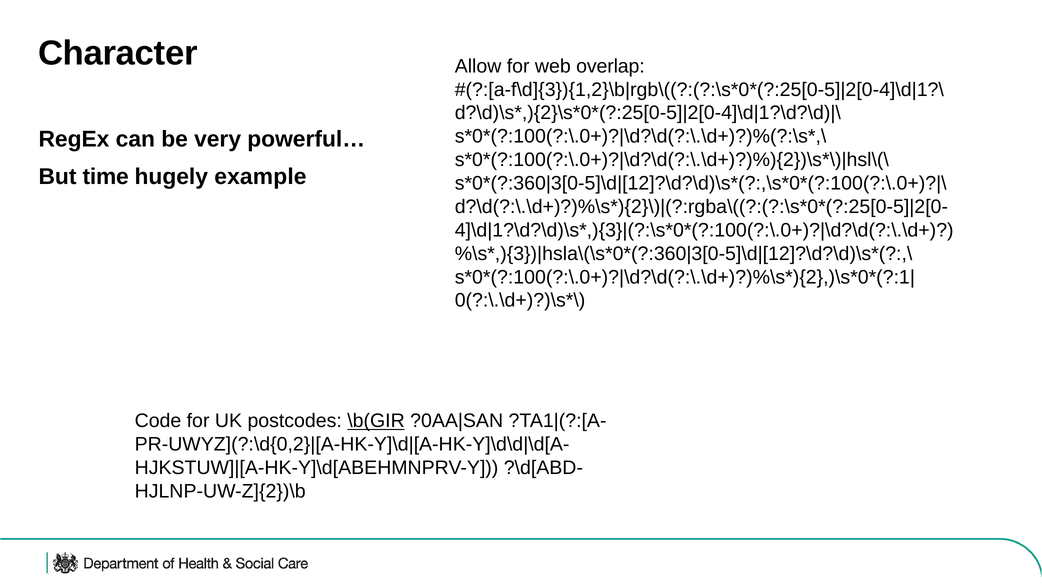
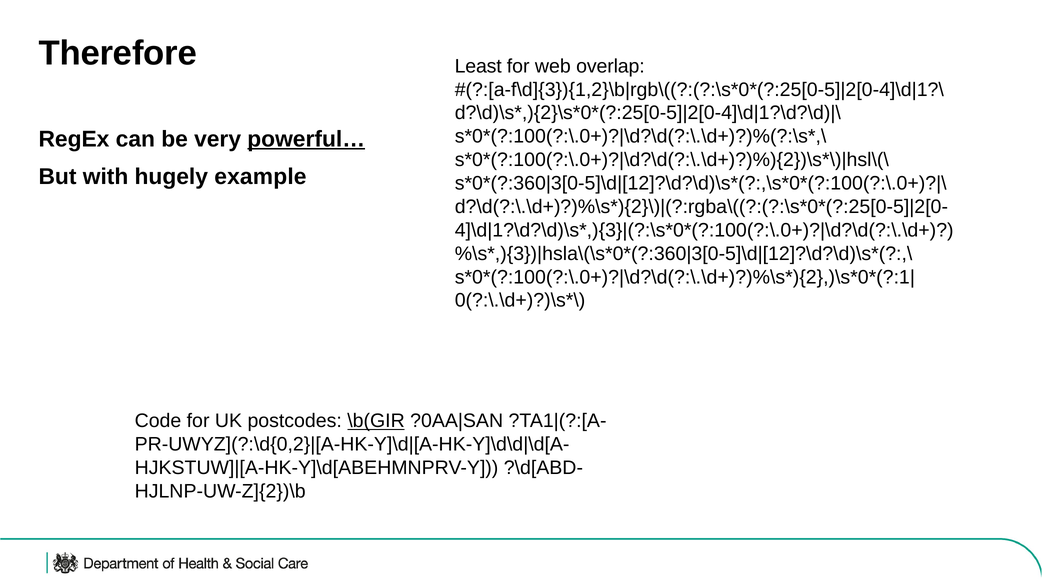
Character: Character -> Therefore (118, 53)
Allow: Allow -> Least (478, 66)
powerful… underline: none -> present (306, 139)
time: time -> with (106, 177)
